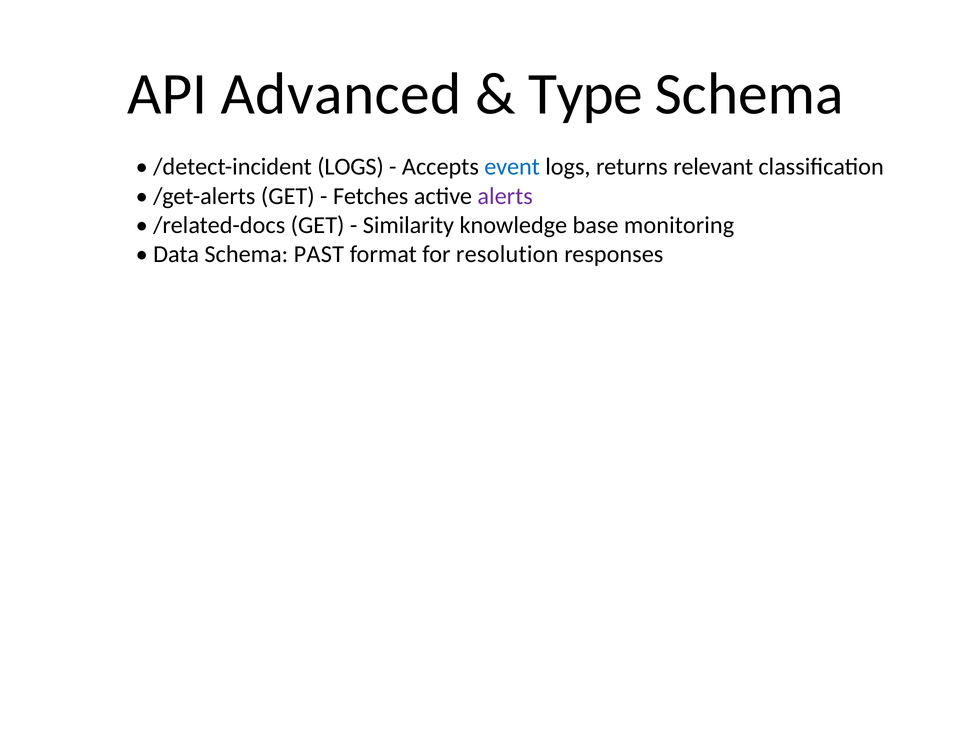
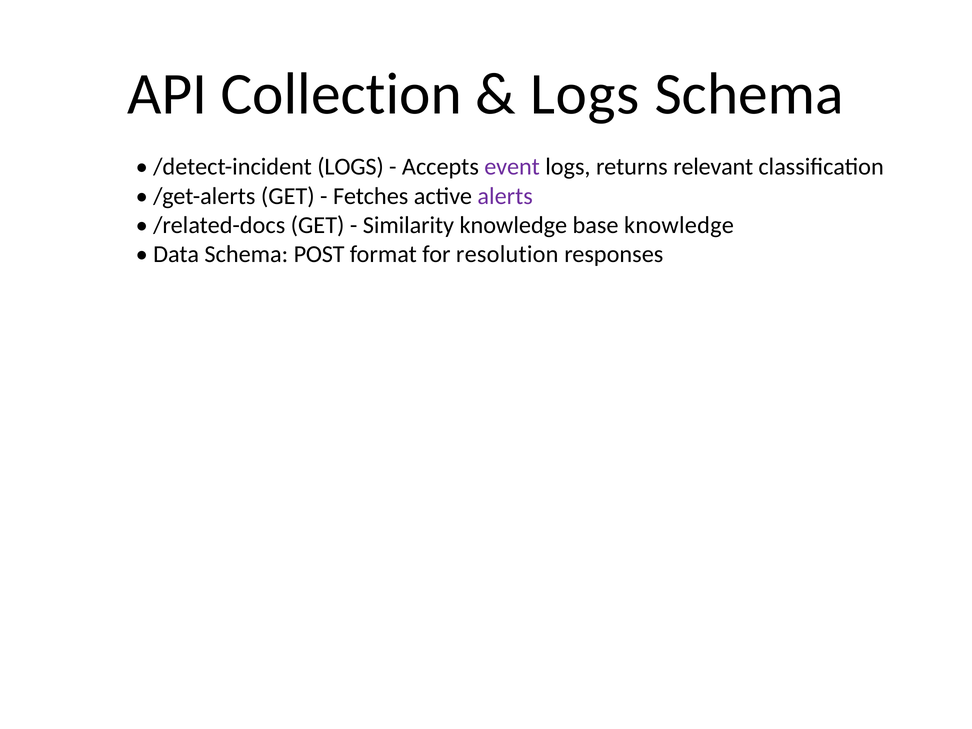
Advanced: Advanced -> Collection (341, 94)
Type: Type -> Logs (585, 94)
event colour: blue -> purple (512, 167)
base monitoring: monitoring -> knowledge (679, 225)
PAST: PAST -> POST (319, 254)
